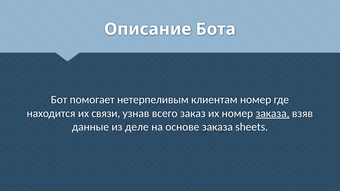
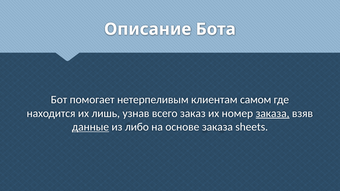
клиентам номер: номер -> самом (256, 100)
связи: связи -> лишь (106, 113)
данные underline: none -> present (90, 127)
деле: деле -> либо (137, 127)
